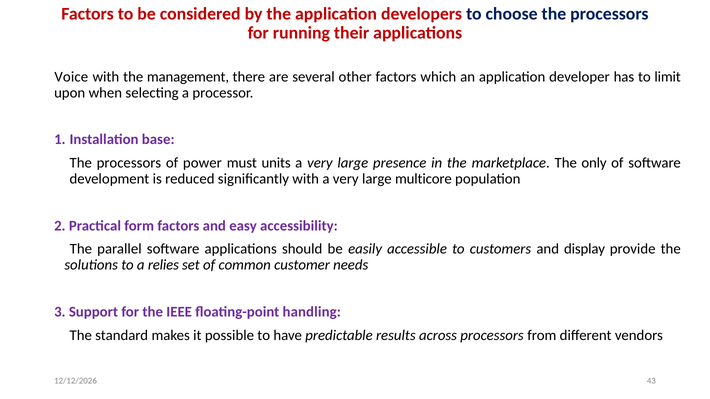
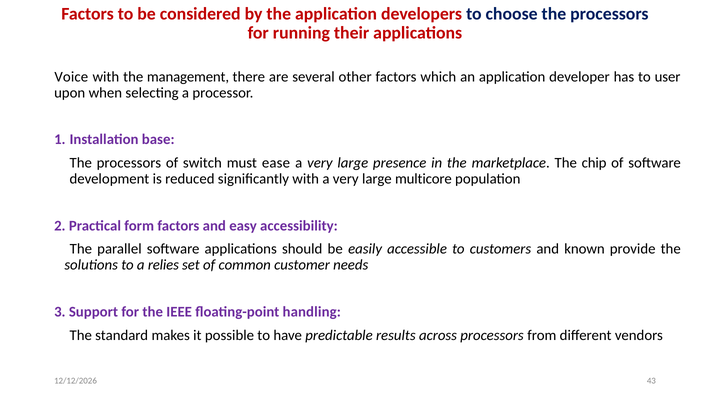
limit: limit -> user (668, 77)
power: power -> switch (202, 163)
units: units -> ease (276, 163)
only: only -> chip (594, 163)
display: display -> known (584, 249)
